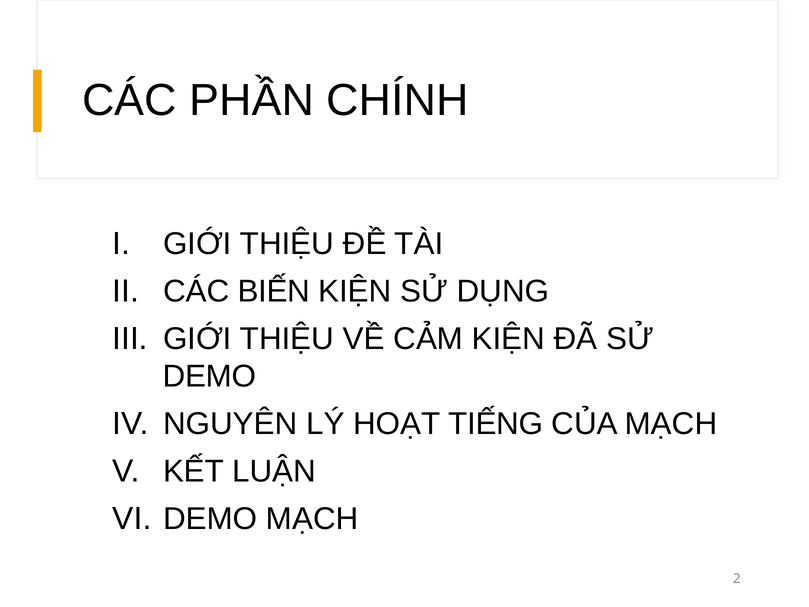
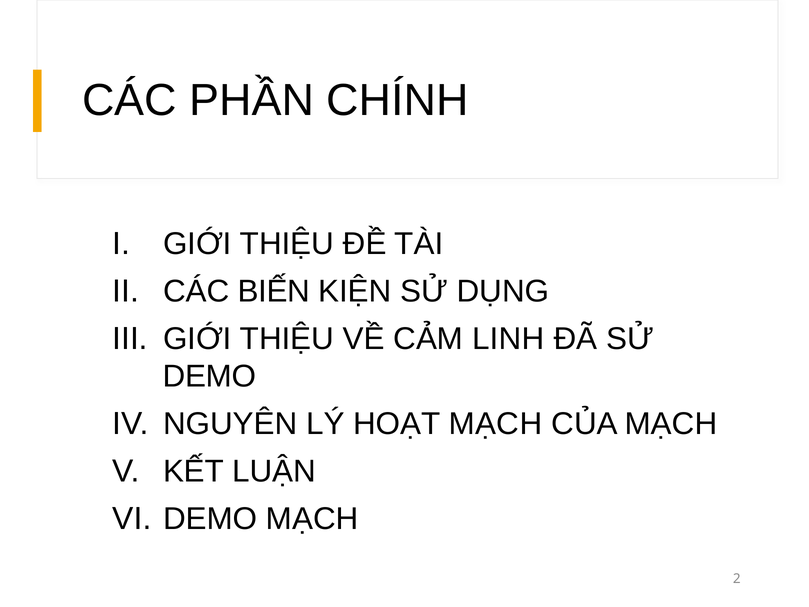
CẢM KIỆN: KIỆN -> LINH (508, 339)
HOẠT TIẾNG: TIẾNG -> MẠCH (495, 424)
